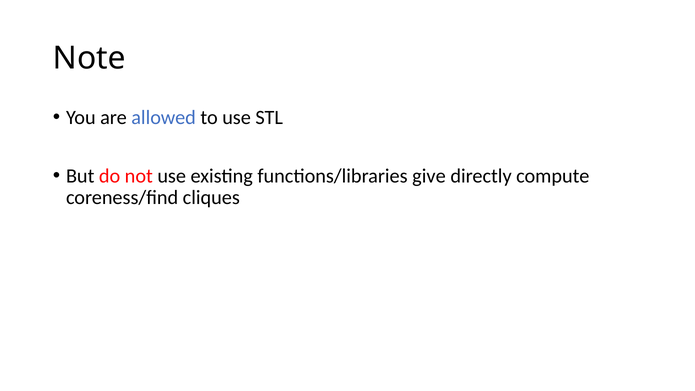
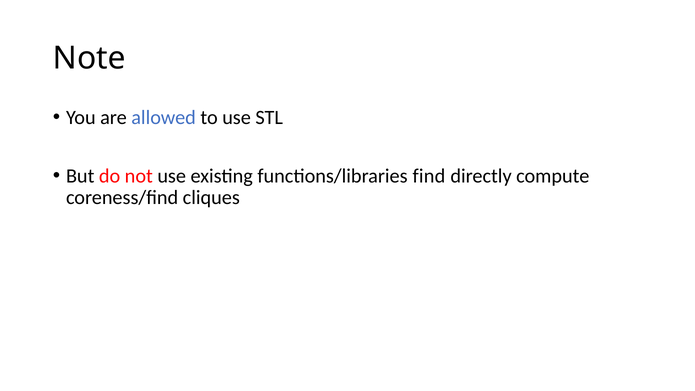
give: give -> find (429, 176)
